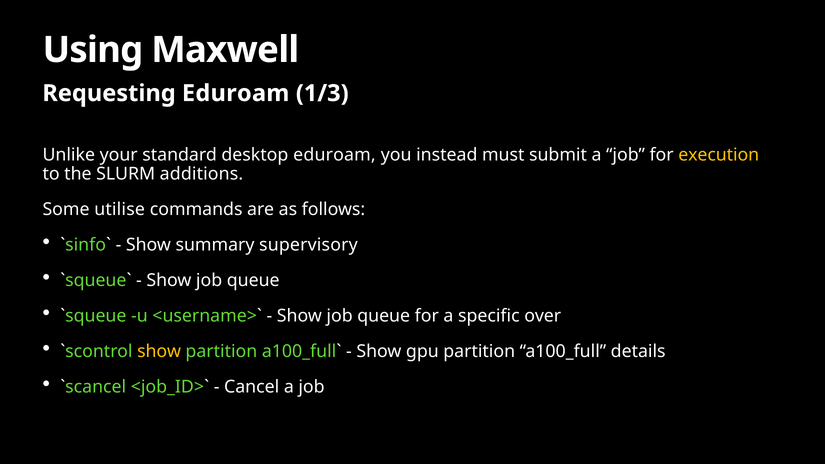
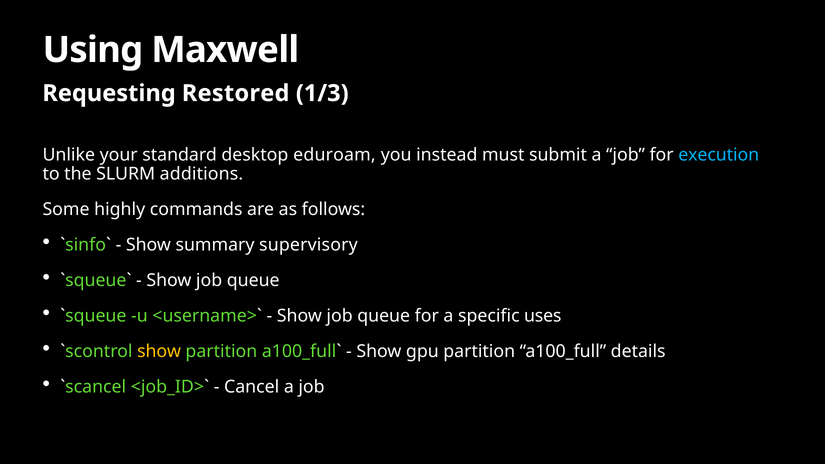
Requesting Eduroam: Eduroam -> Restored (236, 93)
execution colour: yellow -> light blue (719, 155)
utilise: utilise -> highly (120, 210)
over: over -> uses (543, 316)
